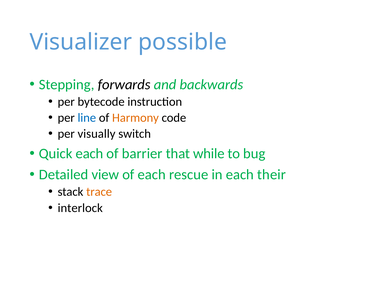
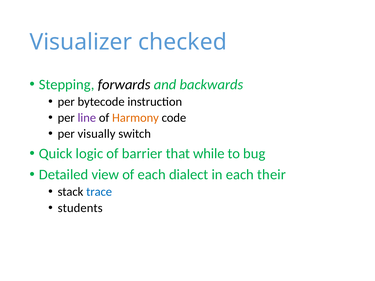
possible: possible -> checked (182, 42)
line colour: blue -> purple (87, 118)
Quick each: each -> logic (89, 154)
rescue: rescue -> dialect (189, 175)
trace colour: orange -> blue (99, 192)
interlock: interlock -> students (80, 208)
